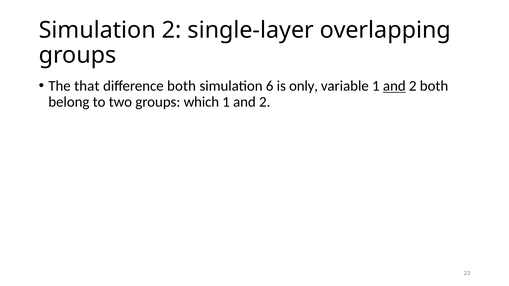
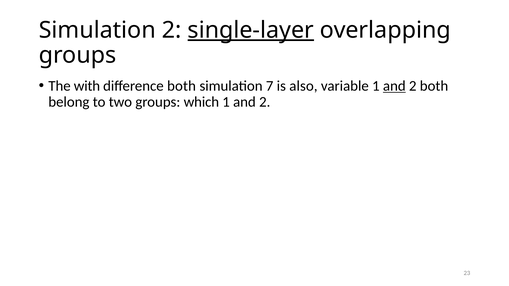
single-layer underline: none -> present (251, 30)
that: that -> with (87, 86)
6: 6 -> 7 (270, 86)
only: only -> also (303, 86)
